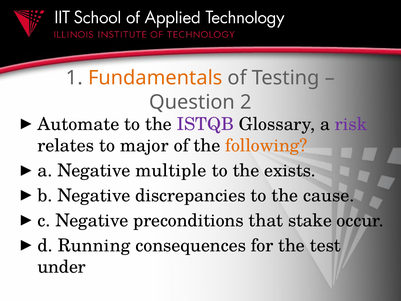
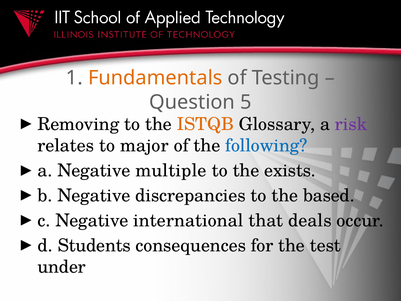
2: 2 -> 5 (246, 102)
Automate: Automate -> Removing (78, 124)
ISTQB colour: purple -> orange (205, 124)
following colour: orange -> blue (266, 146)
cause: cause -> based (329, 196)
preconditions: preconditions -> international (188, 220)
stake: stake -> deals (310, 220)
Running: Running -> Students (94, 245)
